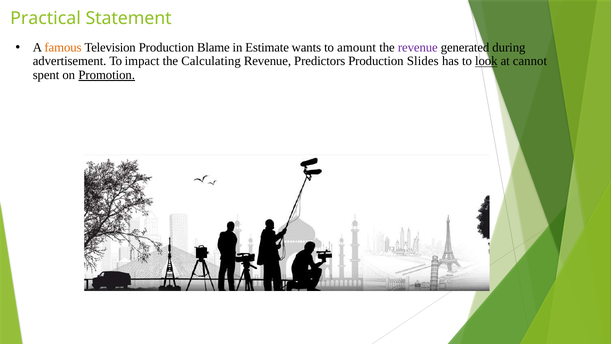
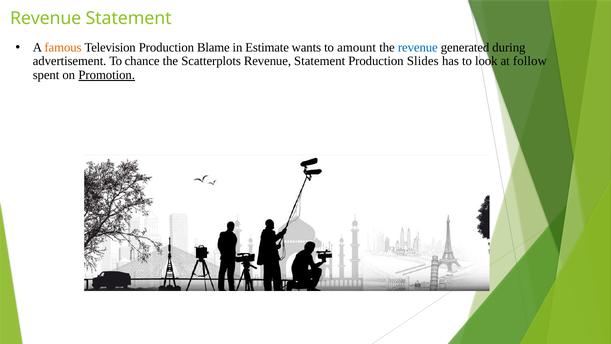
Practical: Practical -> Revenue (46, 18)
revenue colour: purple -> blue (418, 47)
impact: impact -> chance (142, 61)
Calculating: Calculating -> Scatterplots (211, 61)
Predictors: Predictors -> Statement (320, 61)
look underline: present -> none (486, 61)
cannot: cannot -> follow (530, 61)
